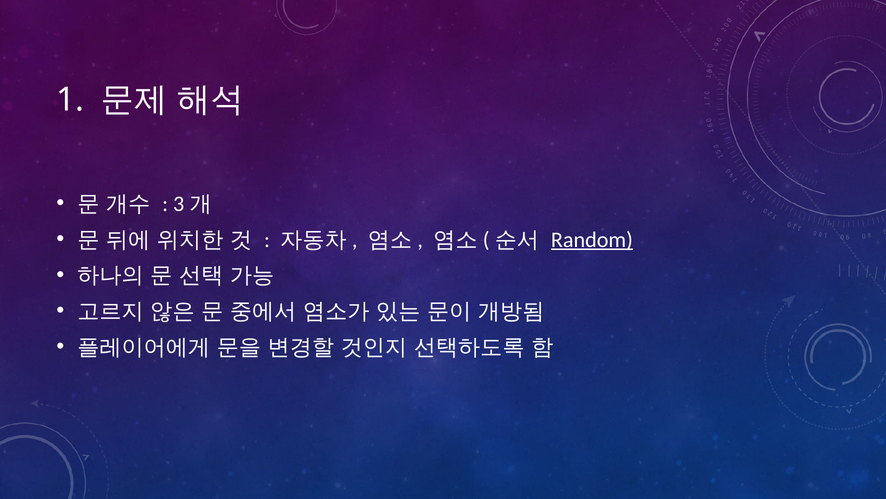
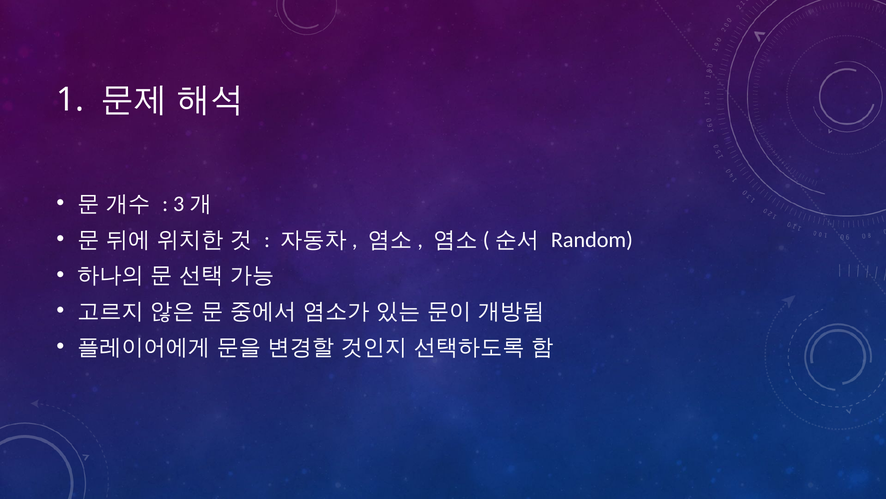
Random underline: present -> none (592, 239)
